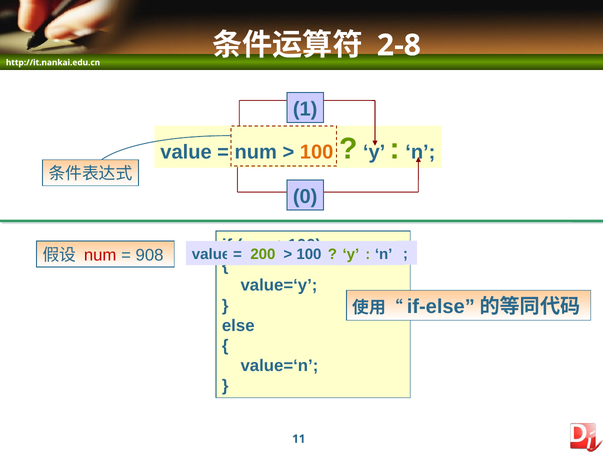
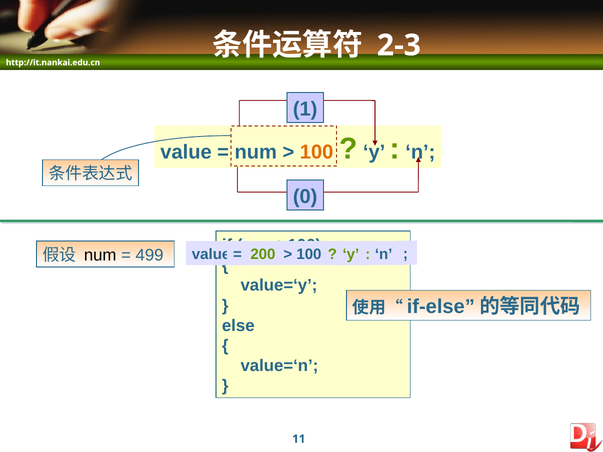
2-8: 2-8 -> 2-3 (399, 45)
num colour: red -> black (100, 255)
908: 908 -> 499 (150, 255)
